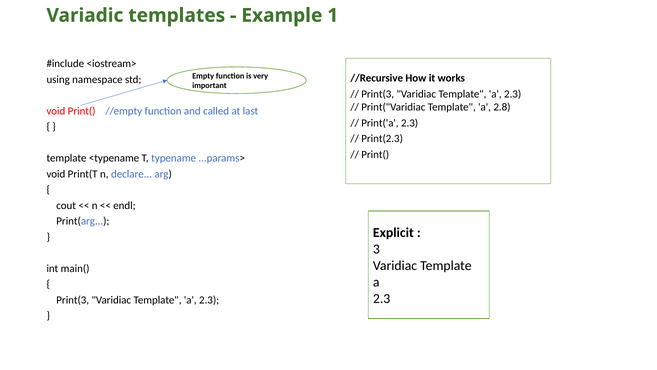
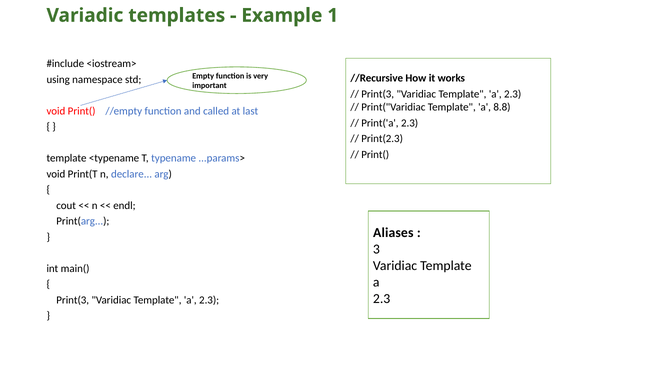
2.8: 2.8 -> 8.8 (502, 107)
Explicit: Explicit -> Aliases (393, 233)
